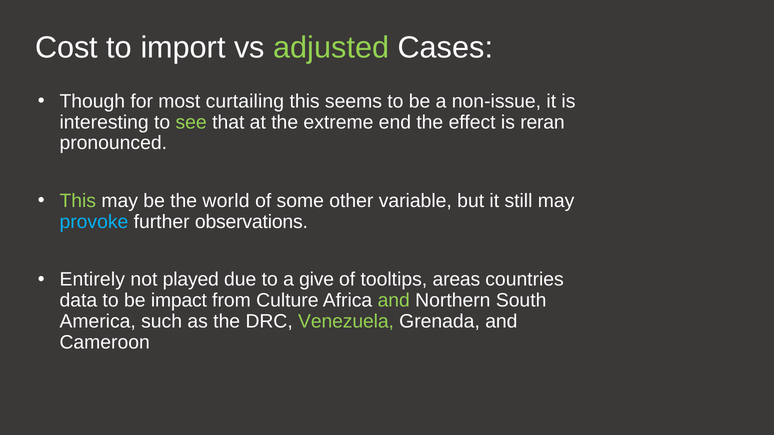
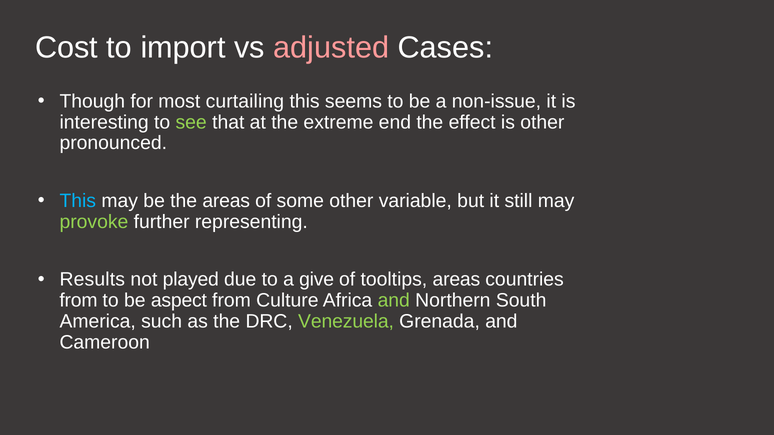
adjusted colour: light green -> pink (331, 48)
is reran: reran -> other (542, 122)
This colour: light green -> light blue (78, 201)
the world: world -> areas (226, 201)
provoke colour: light blue -> light green (94, 222)
observations: observations -> representing (251, 222)
Entirely: Entirely -> Results (92, 280)
data: data -> from (78, 301)
impact: impact -> aspect (179, 301)
